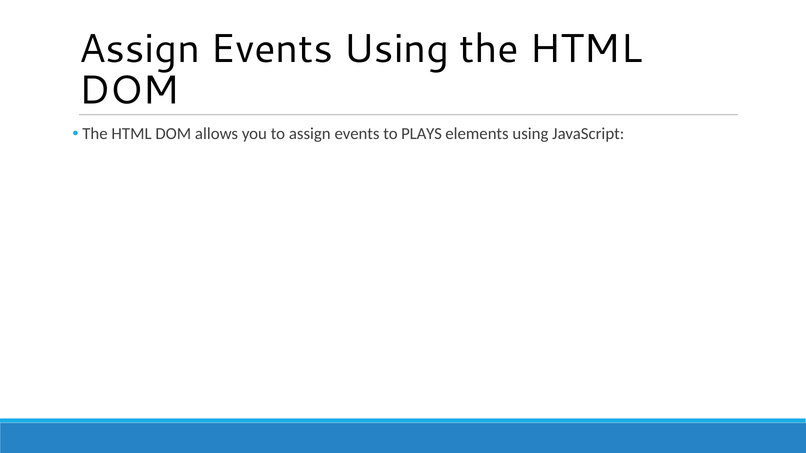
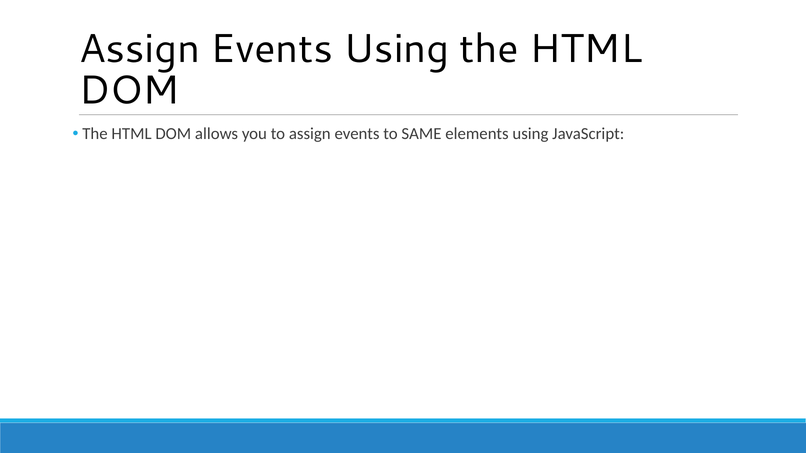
PLAYS: PLAYS -> SAME (421, 134)
